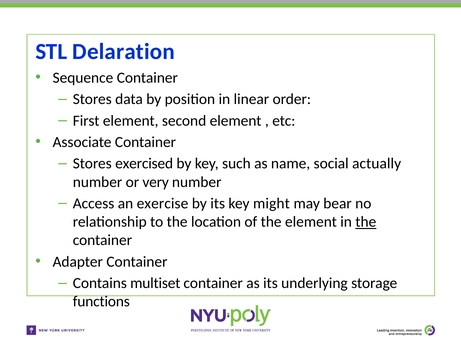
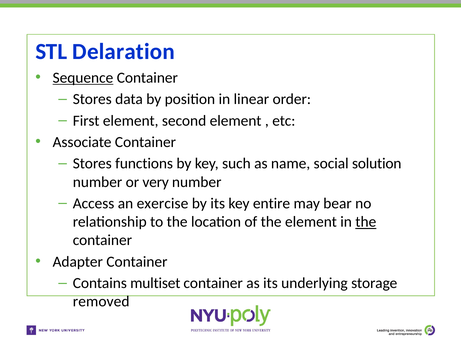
Sequence underline: none -> present (83, 78)
exercised: exercised -> functions (144, 164)
actually: actually -> solution (377, 164)
might: might -> entire (272, 204)
functions: functions -> removed (101, 302)
